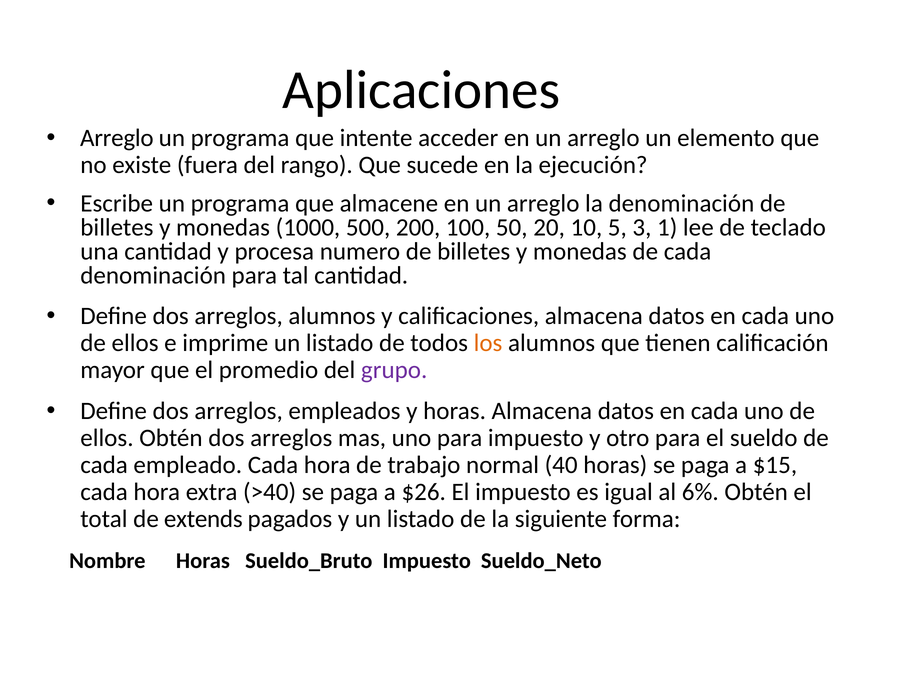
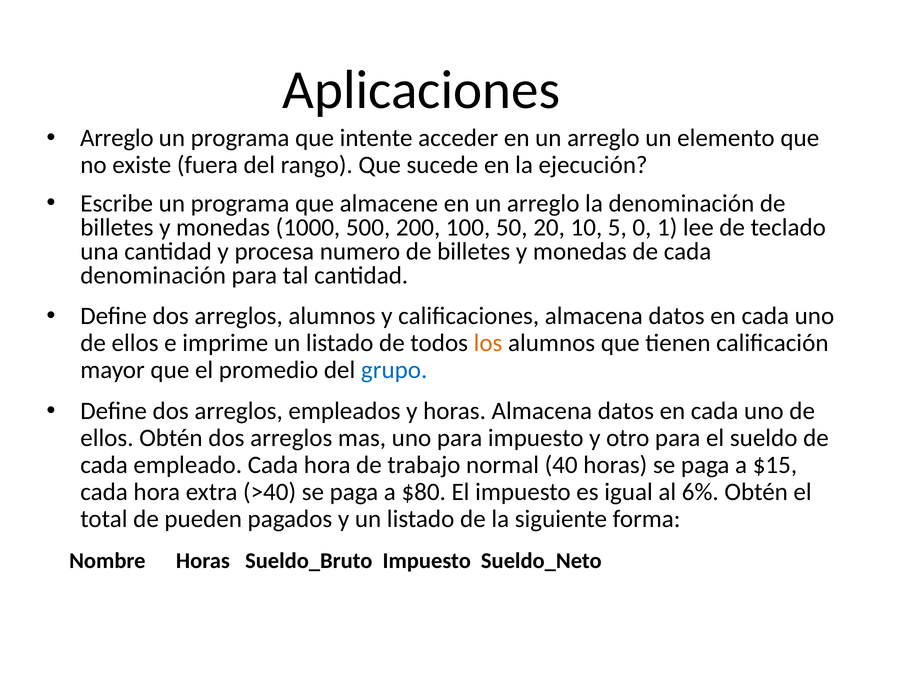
3: 3 -> 0 (642, 227)
grupo colour: purple -> blue (394, 370)
$26: $26 -> $80 (424, 492)
extends: extends -> pueden (203, 519)
